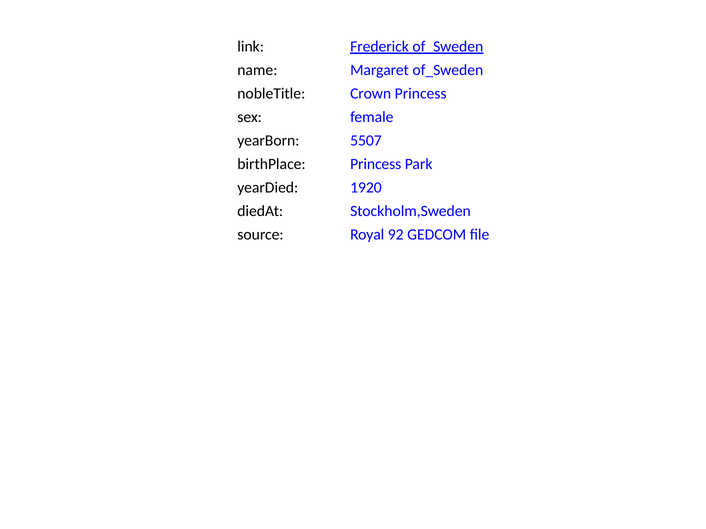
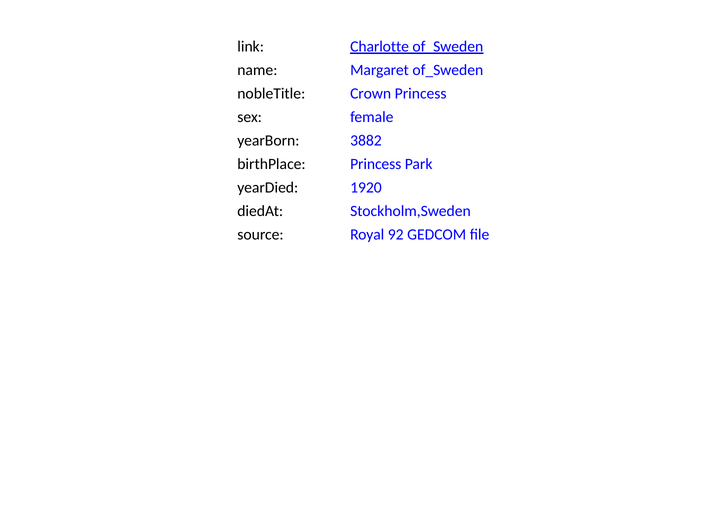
Frederick: Frederick -> Charlotte (380, 47)
5507: 5507 -> 3882 (366, 141)
